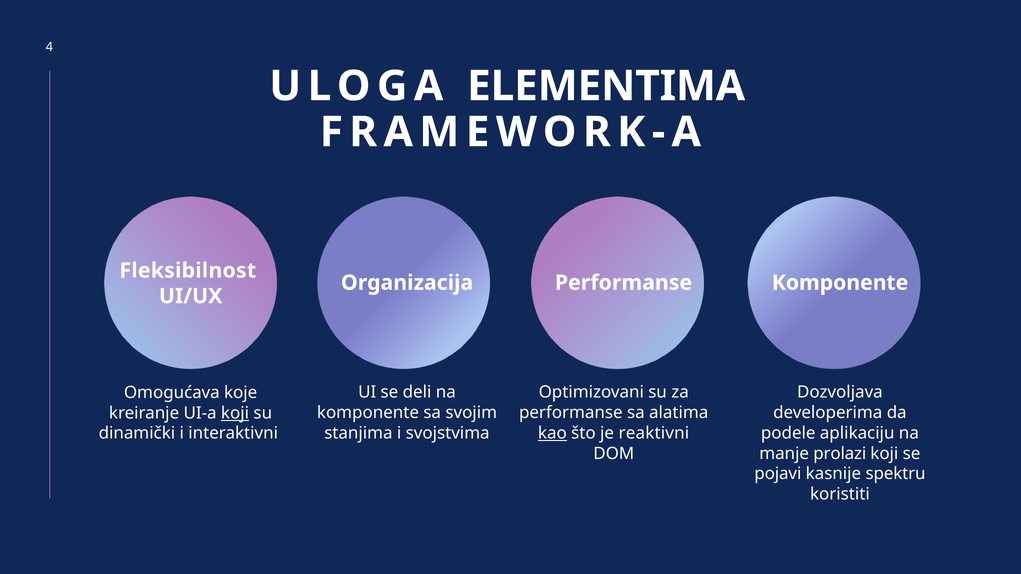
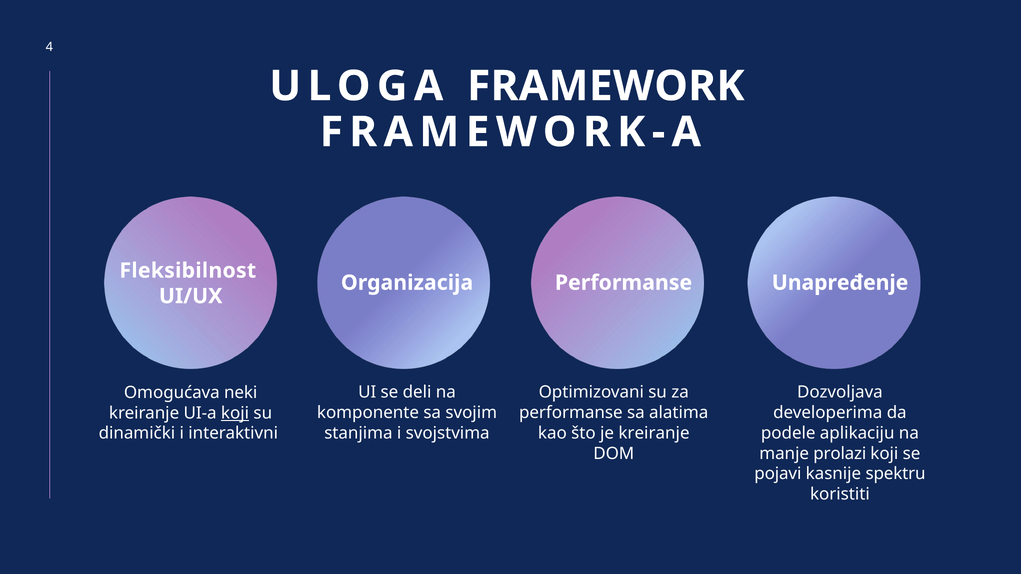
ELEMENTIMA: ELEMENTIMA -> FRAMEWORK (606, 86)
Komponente: Komponente -> Unapređenje (840, 283)
koje: koje -> neki (241, 393)
kao underline: present -> none (552, 433)
je reaktivni: reaktivni -> kreiranje (654, 433)
